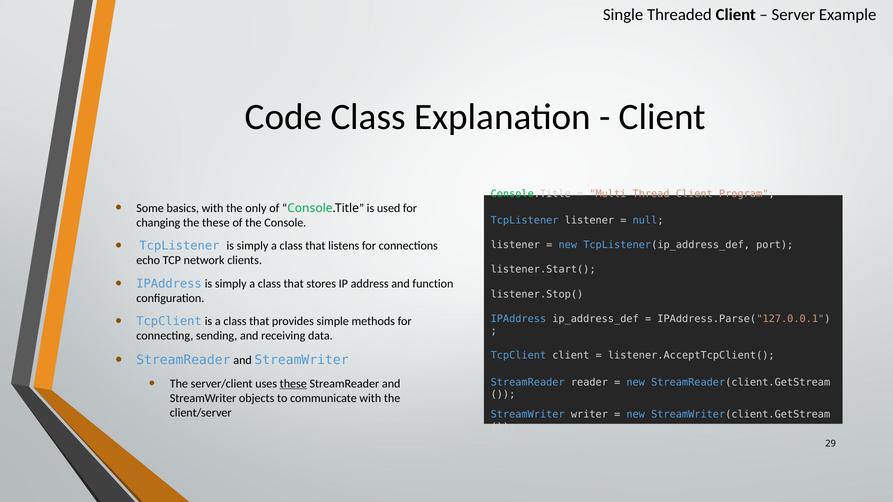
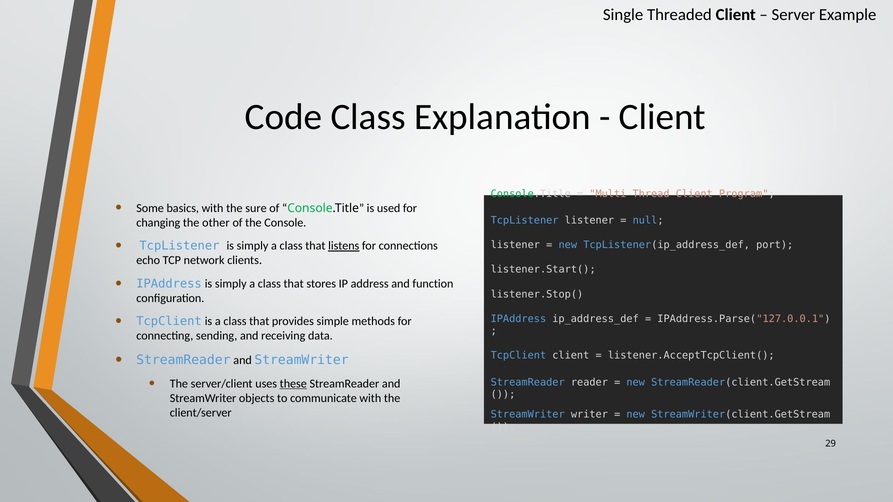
only: only -> sure (256, 208)
the these: these -> other (216, 223)
listens underline: none -> present (344, 246)
